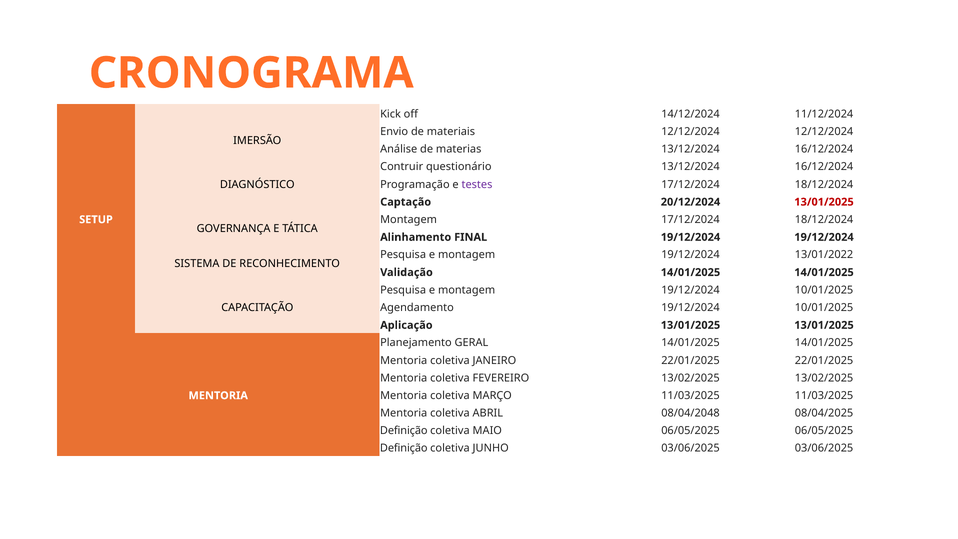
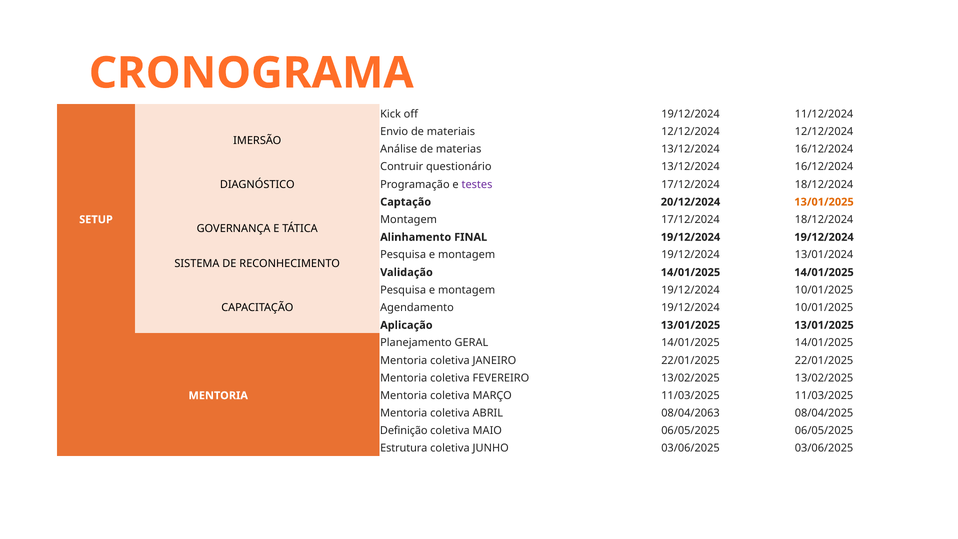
off 14/12/2024: 14/12/2024 -> 19/12/2024 (690, 114)
13/01/2025 colour: red -> orange (824, 202)
13/01/2022: 13/01/2022 -> 13/01/2024 (824, 255)
08/04/2048: 08/04/2048 -> 08/04/2063 (690, 413)
Definição: Definição -> Estrutura (404, 448)
